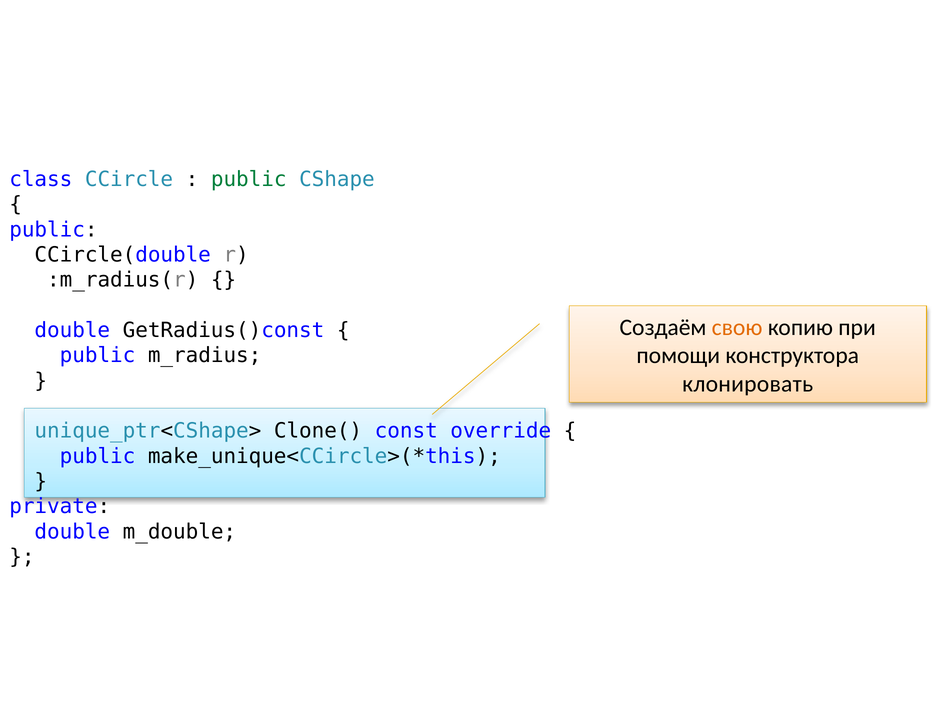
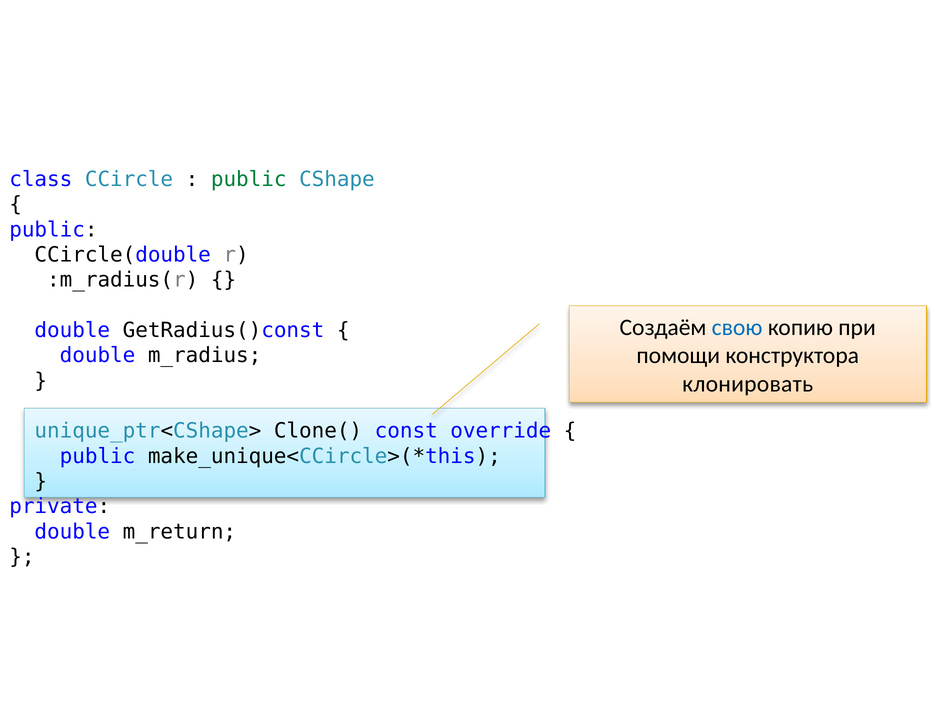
свою colour: orange -> blue (737, 328)
public: public -> double (98, 356)
m_double: m_double -> m_return (179, 532)
